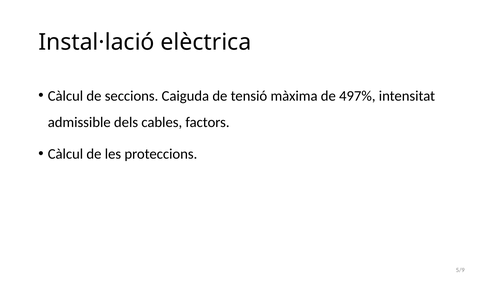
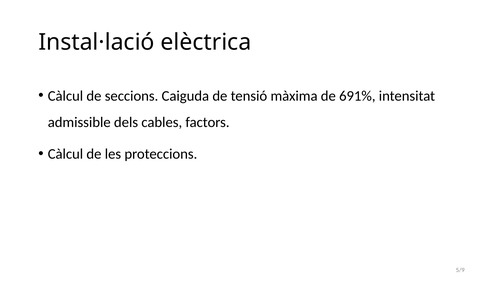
497%: 497% -> 691% (357, 96)
